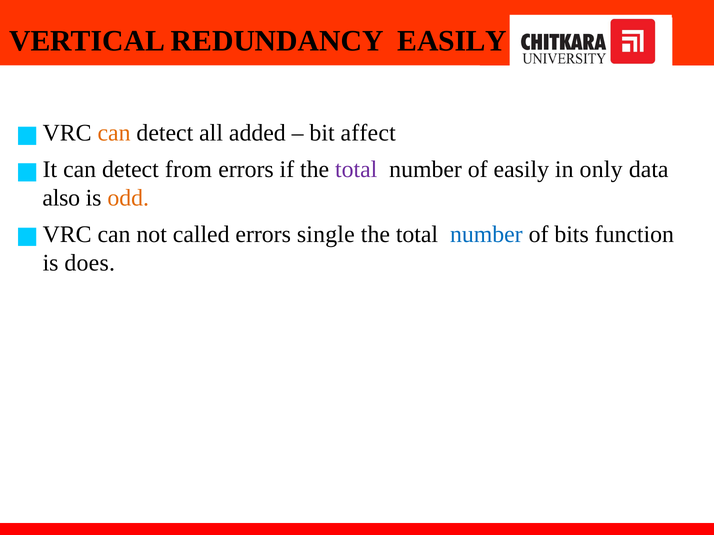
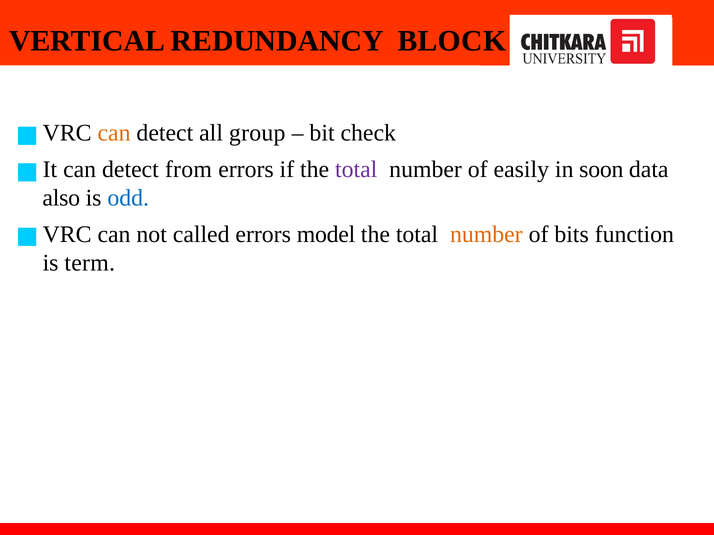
REDUNDANCY EASILY: EASILY -> BLOCK (452, 41)
added: added -> group (257, 133)
affect: affect -> check (368, 133)
only: only -> soon (601, 170)
odd colour: orange -> blue (128, 198)
single: single -> model (326, 235)
number colour: blue -> orange (486, 235)
does: does -> term (90, 263)
